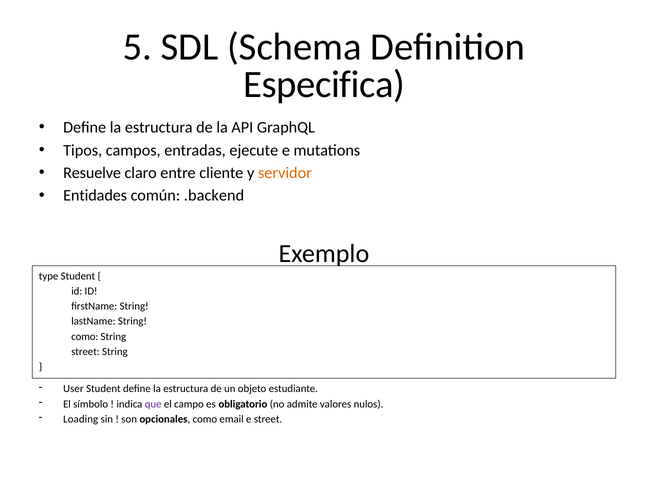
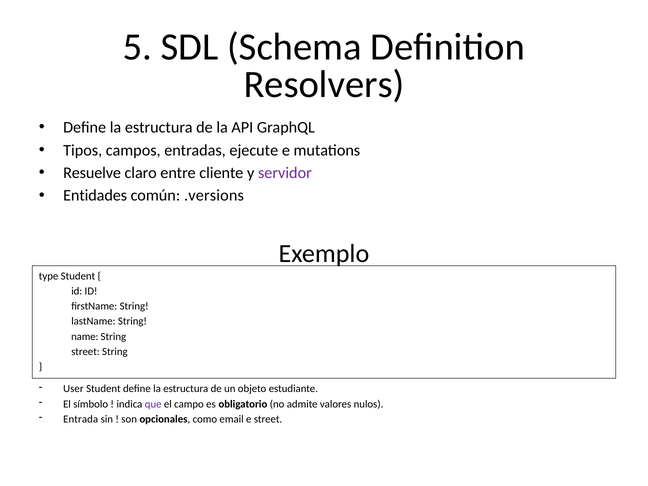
Especifica: Especifica -> Resolvers (324, 84)
servidor colour: orange -> purple (285, 173)
.backend: .backend -> .versions (214, 196)
como: como -> name (85, 337)
Loading: Loading -> Entrada (81, 419)
